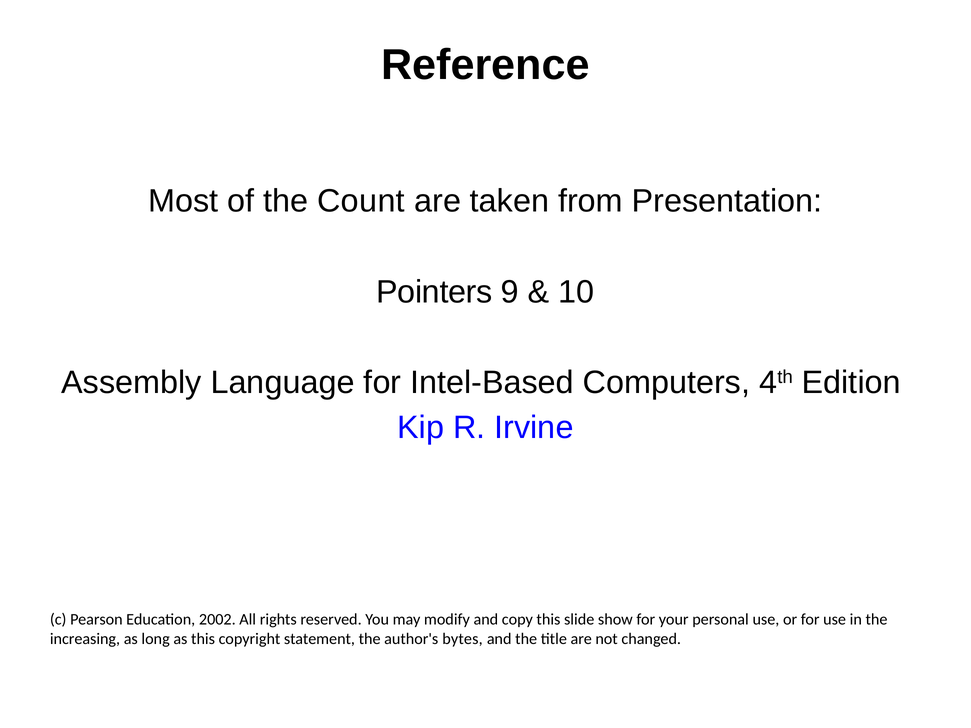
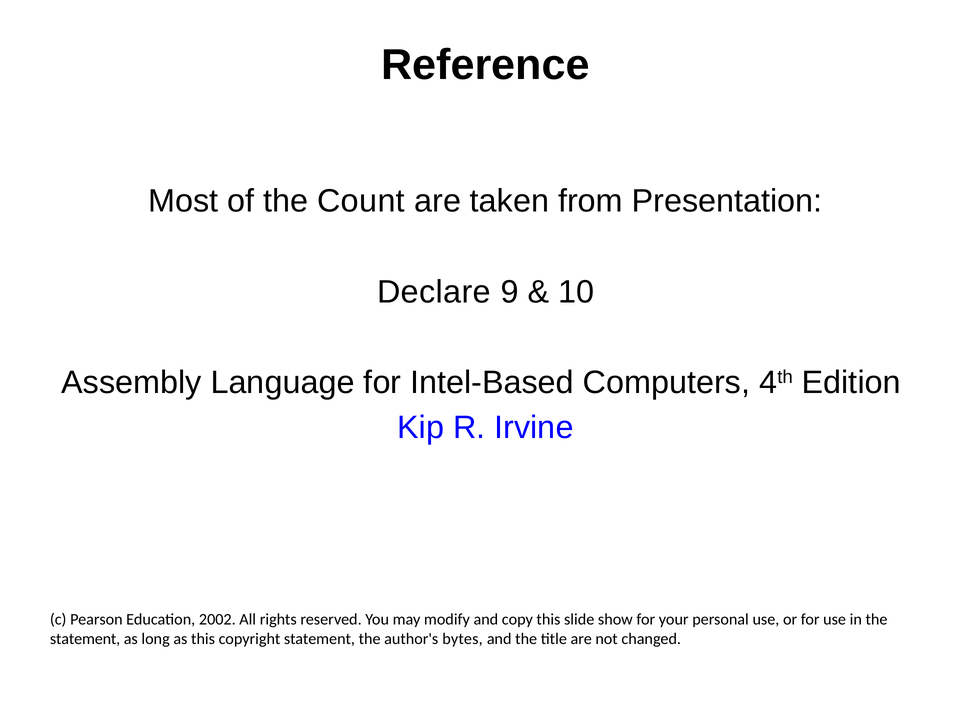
Pointers: Pointers -> Declare (434, 292)
increasing: increasing -> statement (85, 639)
